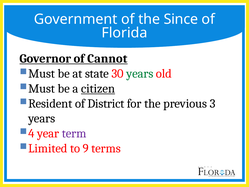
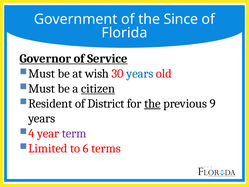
Cannot: Cannot -> Service (107, 59)
state: state -> wish (97, 73)
years colour: green -> blue (140, 73)
the underline: none -> present (152, 103)
3: 3 -> 9 (213, 103)
9: 9 -> 6 (86, 148)
